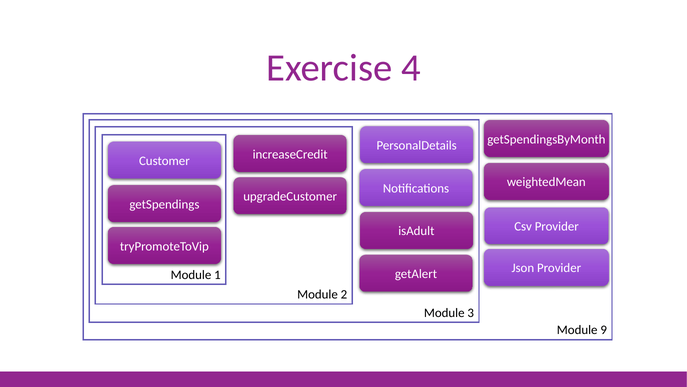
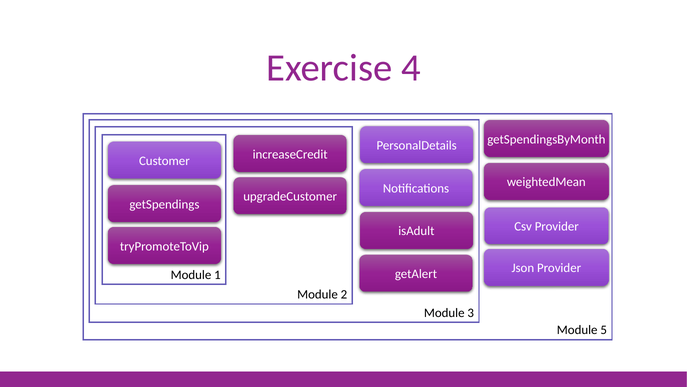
9: 9 -> 5 (604, 330)
